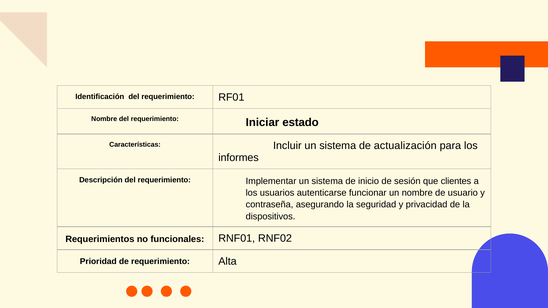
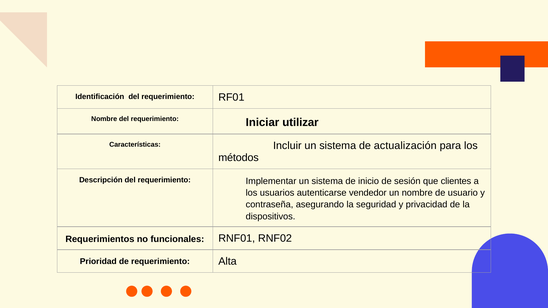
estado: estado -> utilizar (300, 122)
informes: informes -> métodos (239, 158)
funcionar: funcionar -> vendedor (368, 193)
